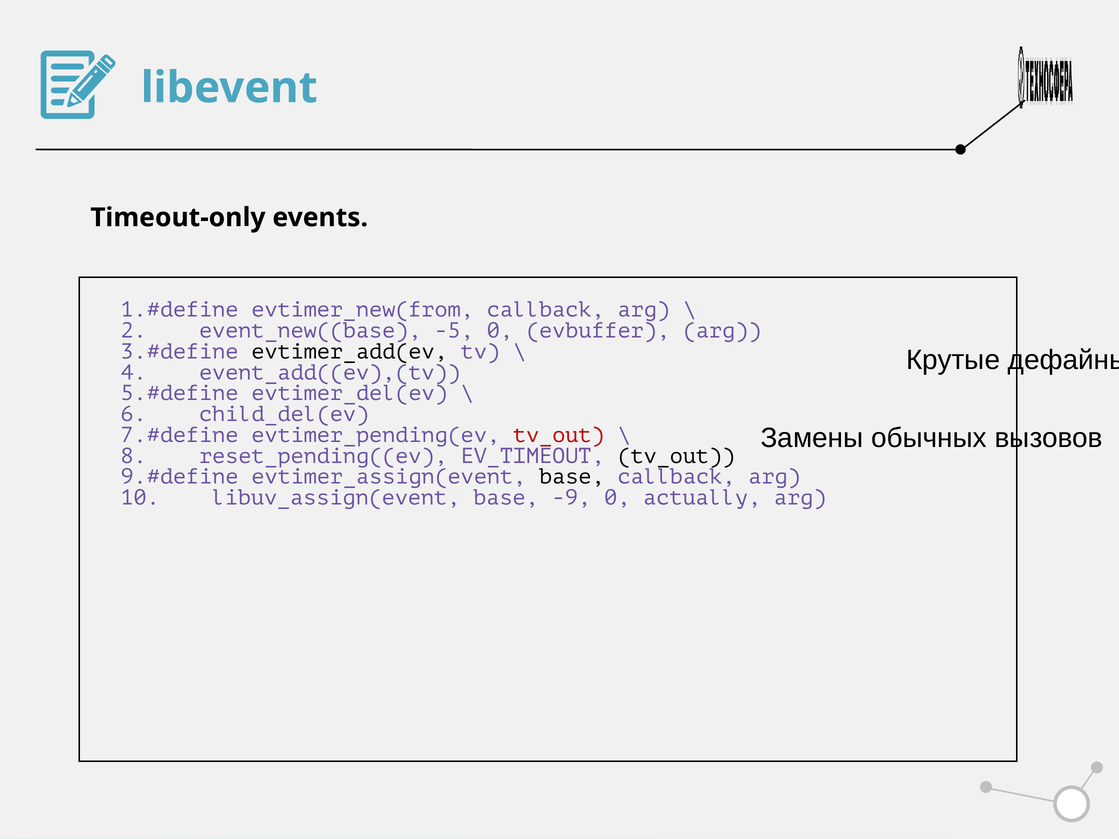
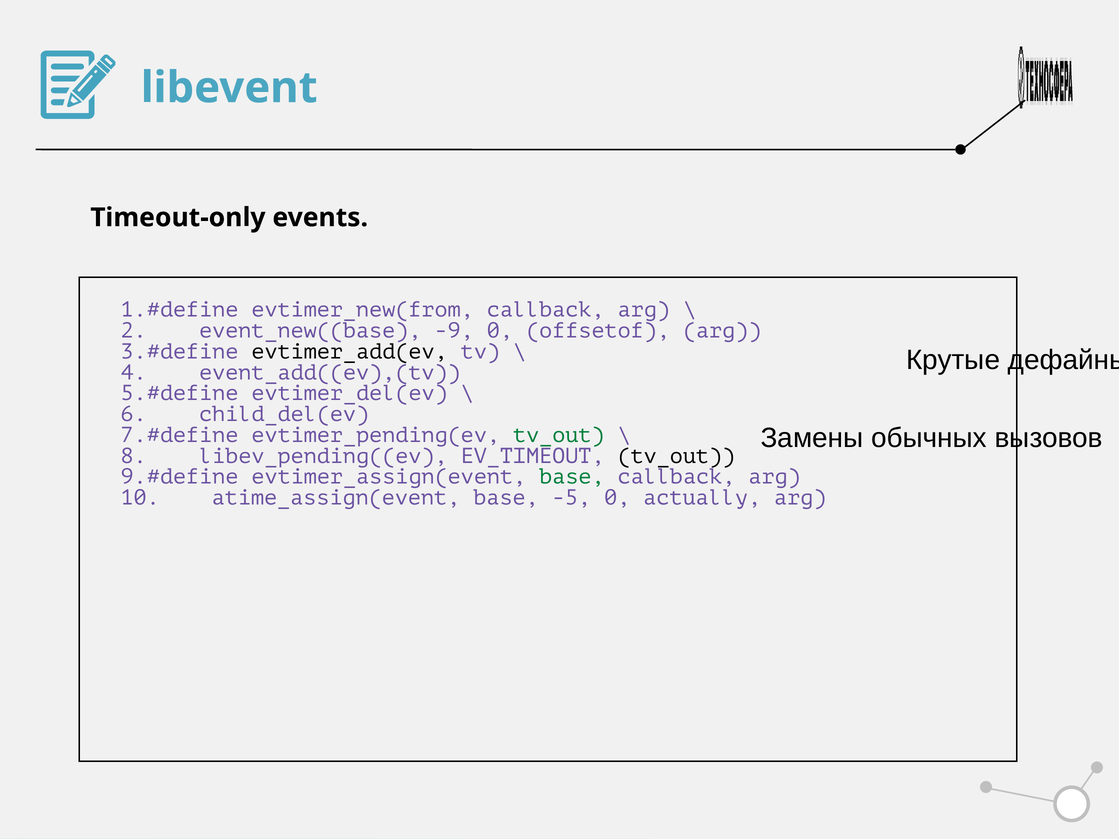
-5: -5 -> -9 (454, 331)
evbuffer: evbuffer -> offsetof (598, 331)
tv_out colour: red -> green (559, 435)
reset_pending((ev: reset_pending((ev -> libev_pending((ev (323, 456)
base colour: black -> green (572, 477)
libuv_assign(event: libuv_assign(event -> atime_assign(event (336, 498)
-9: -9 -> -5 (571, 498)
